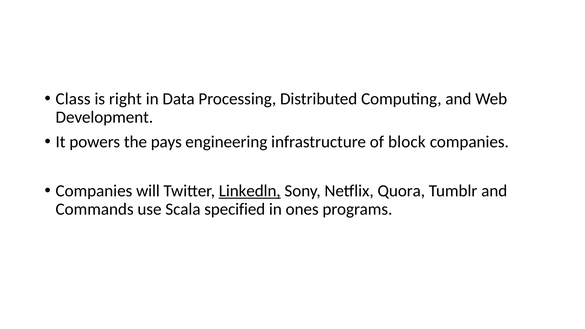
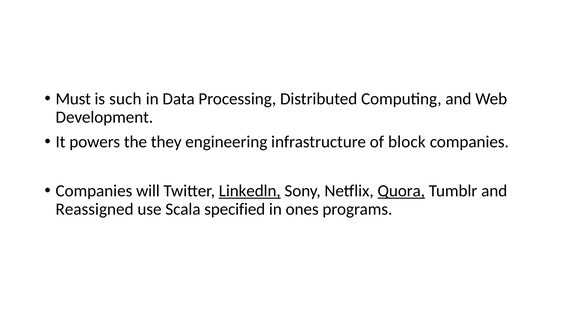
Class: Class -> Must (73, 99)
right: right -> such (125, 99)
pays: pays -> they (166, 142)
Quora underline: none -> present (401, 191)
Commands: Commands -> Reassigned (95, 209)
